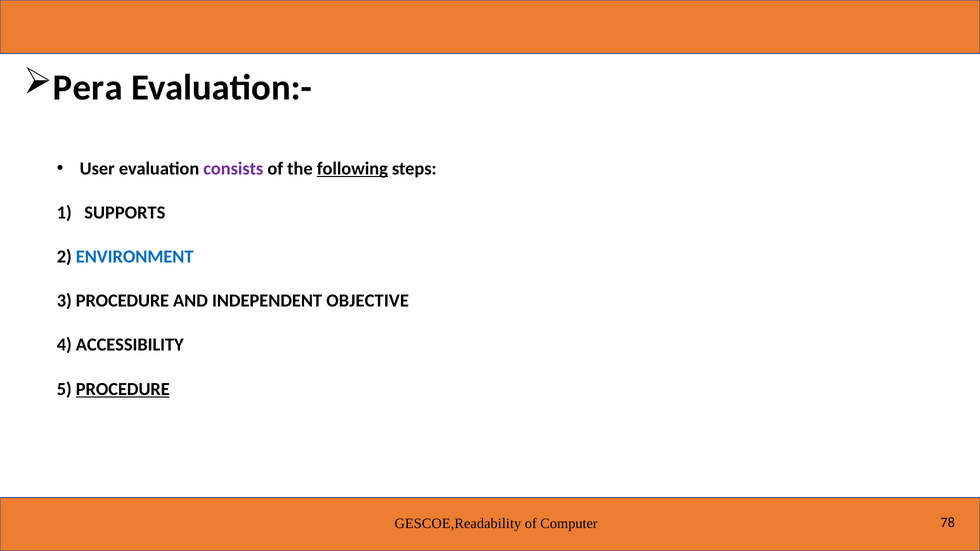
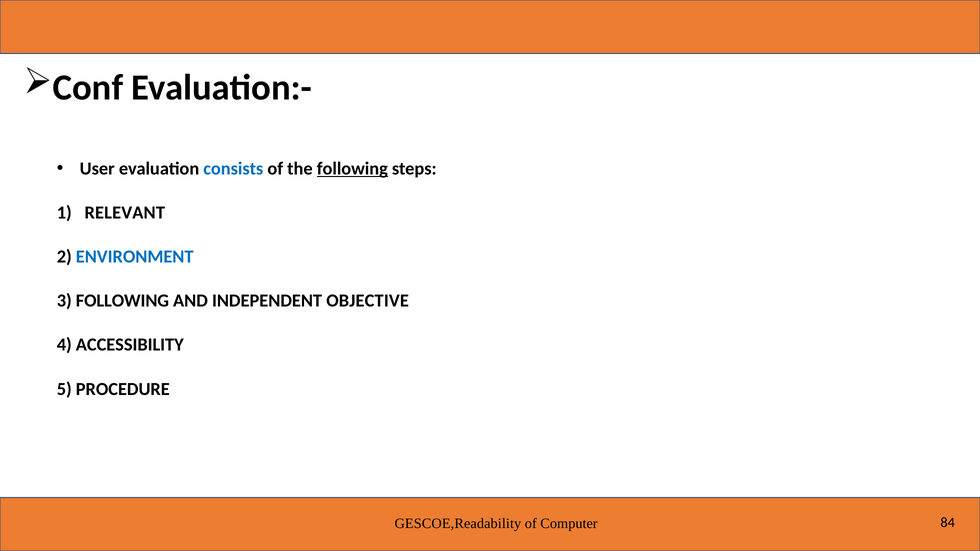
Pera: Pera -> Conf (88, 88)
consists colour: purple -> blue (233, 169)
SUPPORTS: SUPPORTS -> RELEVANT (125, 213)
3 PROCEDURE: PROCEDURE -> FOLLOWING (122, 301)
PROCEDURE underline: present -> none (123, 389)
78: 78 -> 84 (948, 523)
